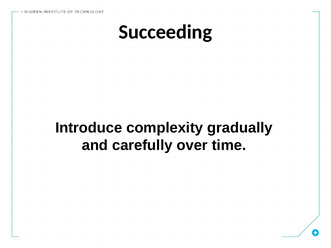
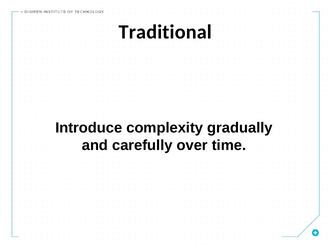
Succeeding: Succeeding -> Traditional (165, 32)
